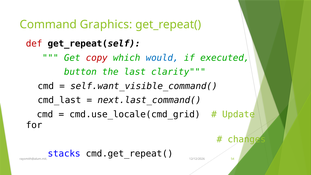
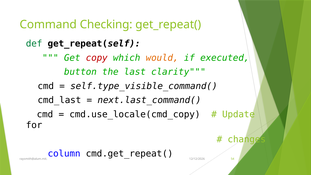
Graphics: Graphics -> Checking (106, 25)
def colour: red -> green (34, 44)
would colour: blue -> orange (162, 58)
self.want_visible_command(: self.want_visible_command( -> self.type_visible_command( (144, 86)
cmd.use_locale(cmd_grid: cmd.use_locale(cmd_grid -> cmd.use_locale(cmd_copy (135, 114)
stacks: stacks -> column (64, 153)
